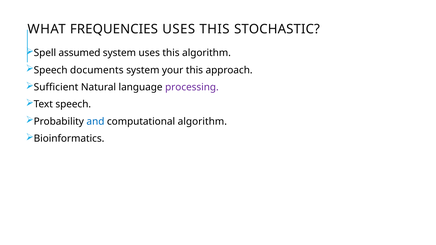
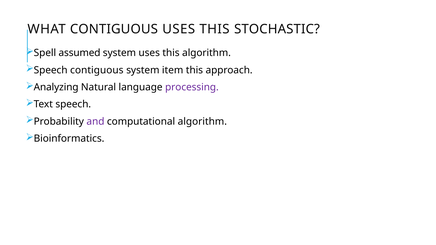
WHAT FREQUENCIES: FREQUENCIES -> CONTIGUOUS (114, 29)
Speech documents: documents -> contiguous (97, 70)
your: your -> item (173, 70)
Sufficient: Sufficient -> Analyzing (56, 87)
and colour: blue -> purple (95, 122)
